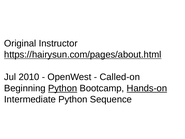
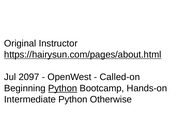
2010: 2010 -> 2097 (29, 77)
Hands-on underline: present -> none (147, 88)
Sequence: Sequence -> Otherwise (111, 99)
